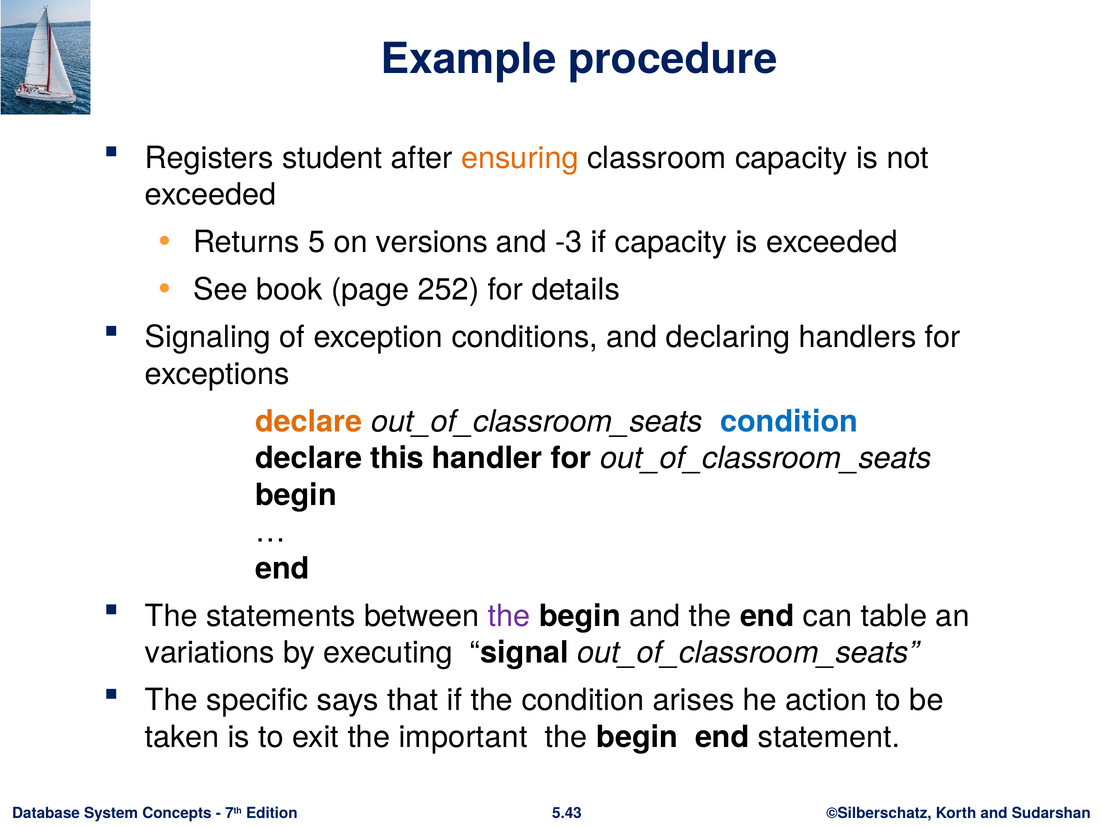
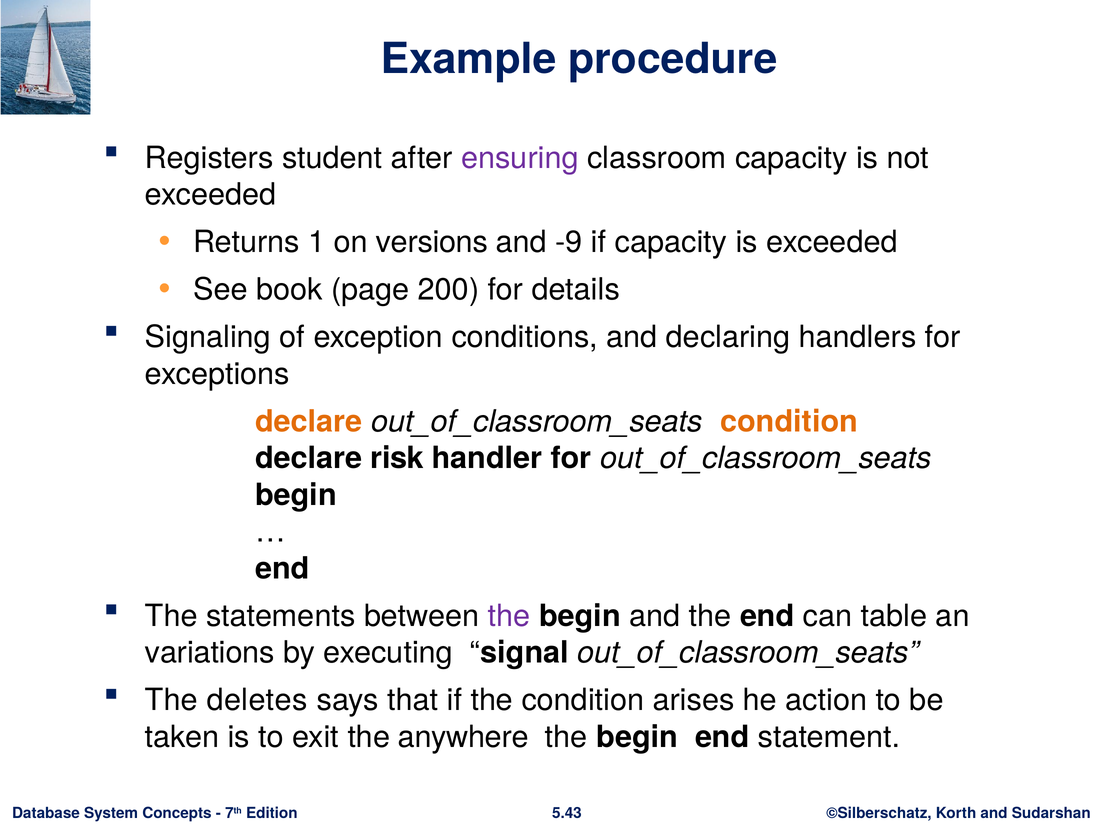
ensuring colour: orange -> purple (520, 158)
5: 5 -> 1 (317, 242)
-3: -3 -> -9 (569, 242)
252: 252 -> 200 (449, 290)
condition colour: blue -> orange (789, 421)
this: this -> risk (397, 458)
specific: specific -> deletes (257, 700)
important: important -> anywhere (463, 737)
